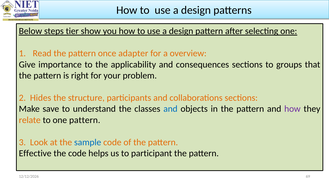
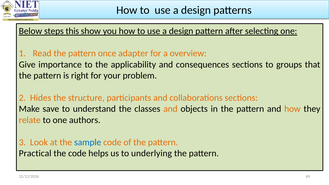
tier: tier -> this (72, 31)
and colour: blue -> orange (170, 109)
how colour: purple -> orange (292, 109)
one pattern: pattern -> authors (85, 120)
Effective: Effective -> Practical (35, 153)
participant: participant -> underlying (152, 153)
